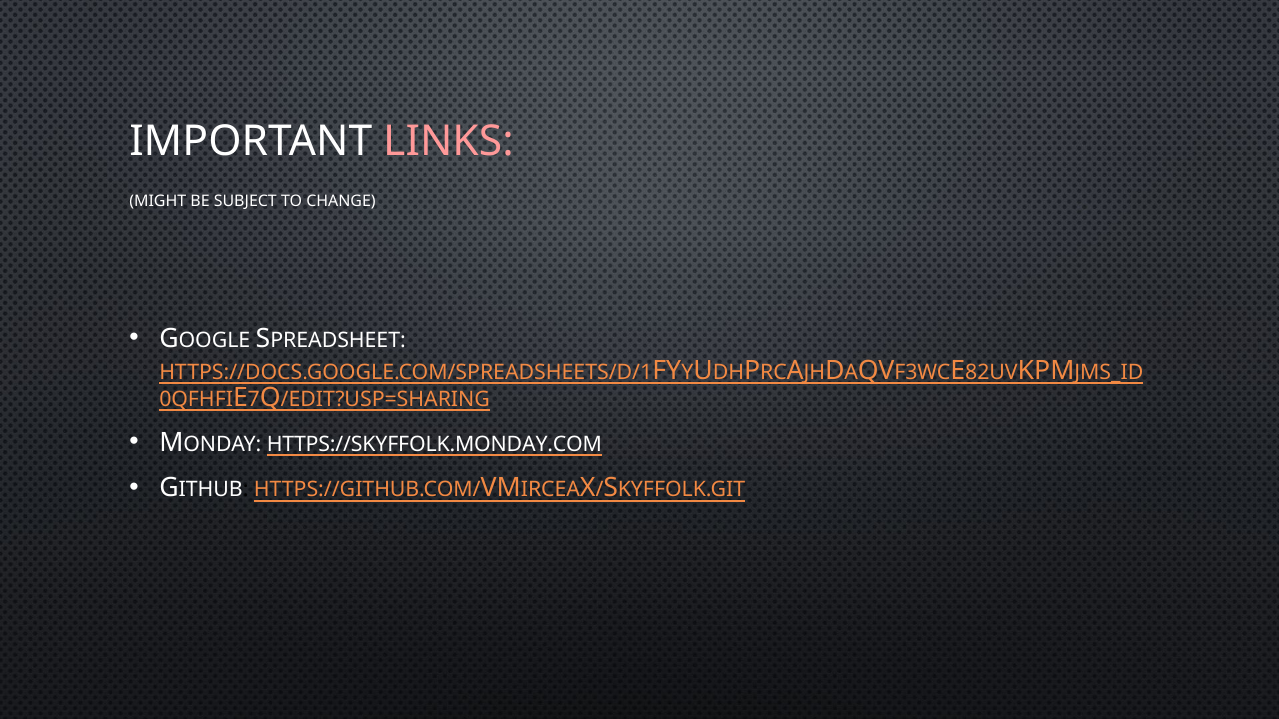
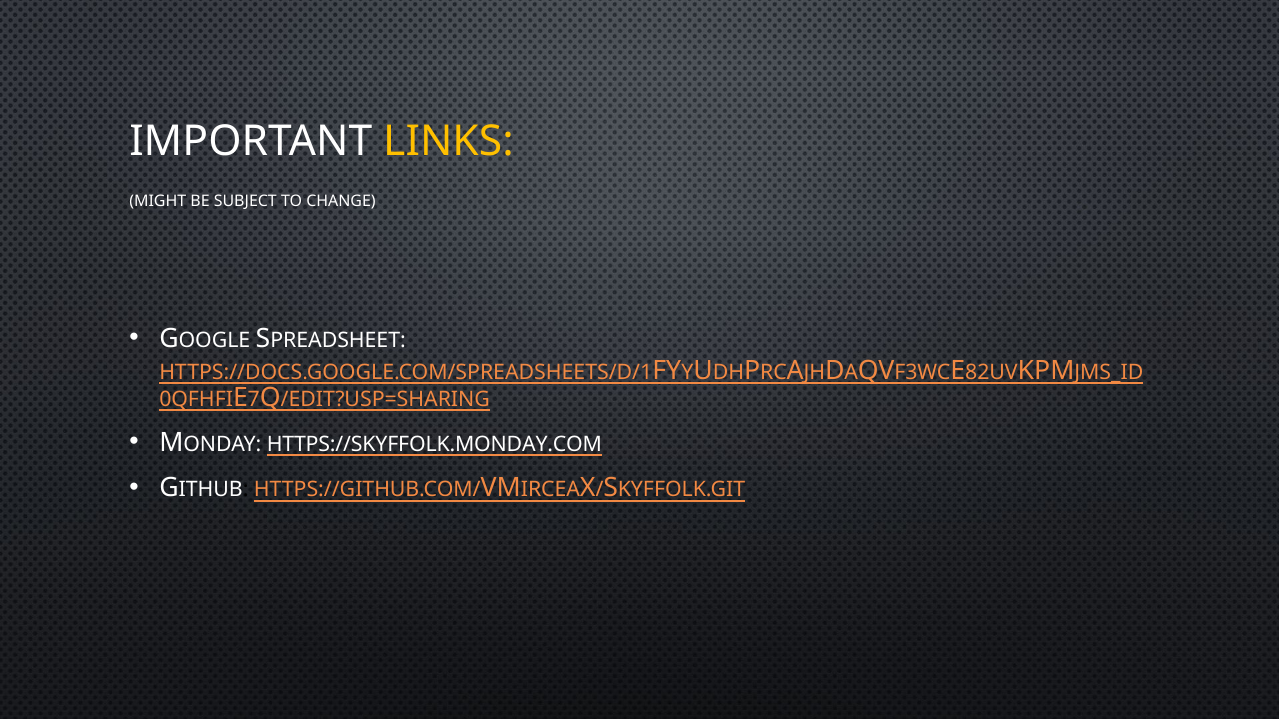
LINKS colour: pink -> yellow (448, 141)
